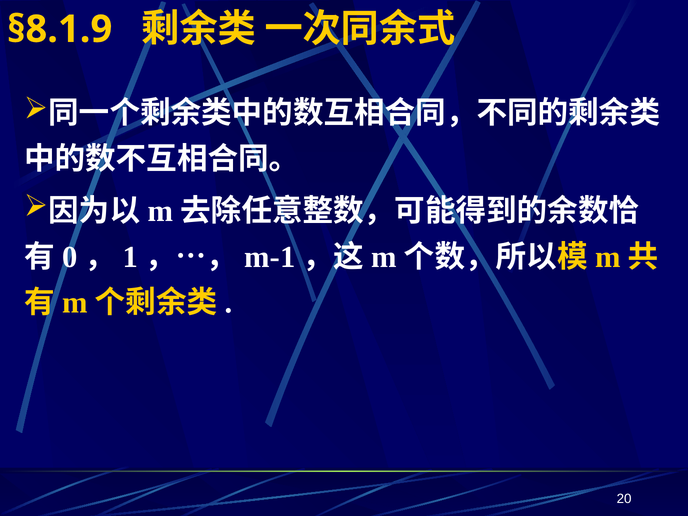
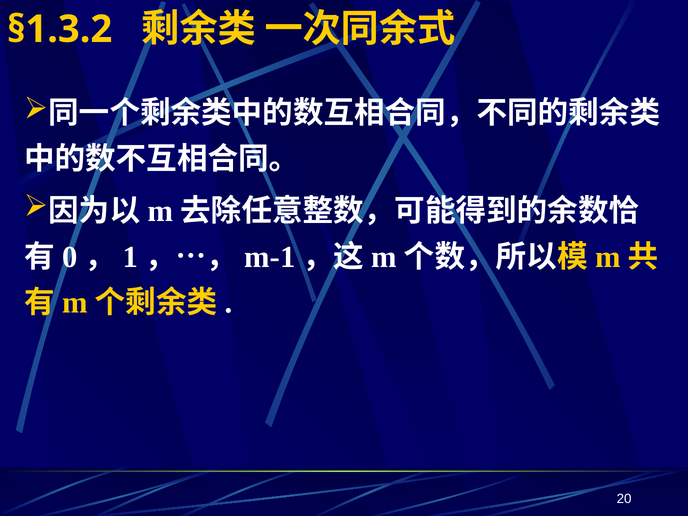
§8.1.9: §8.1.9 -> §1.3.2 (60, 29)
